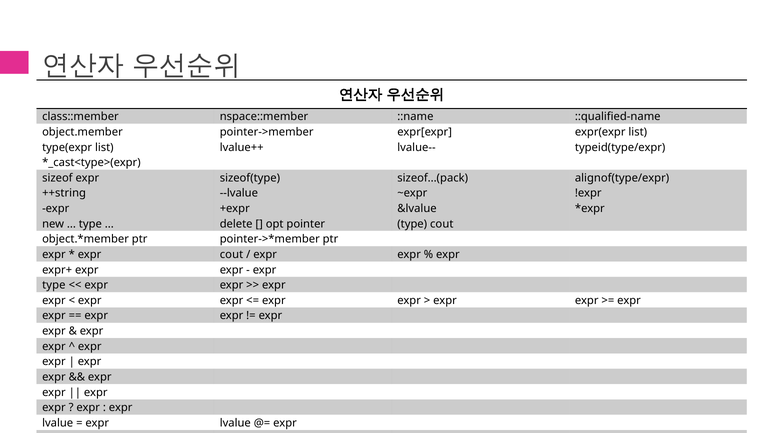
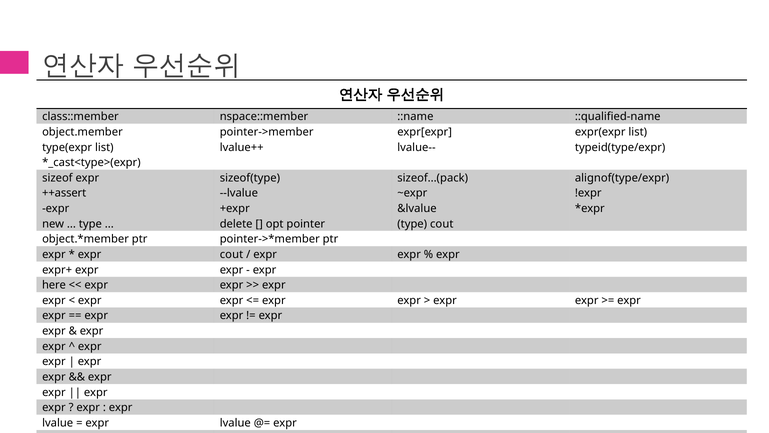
++string: ++string -> ++assert (64, 193)
type: type -> here (54, 285)
